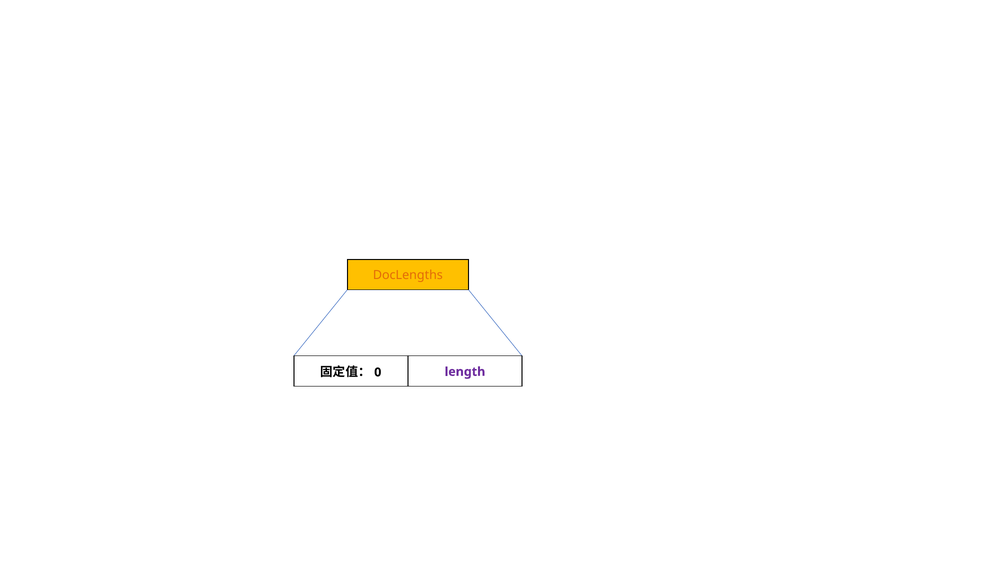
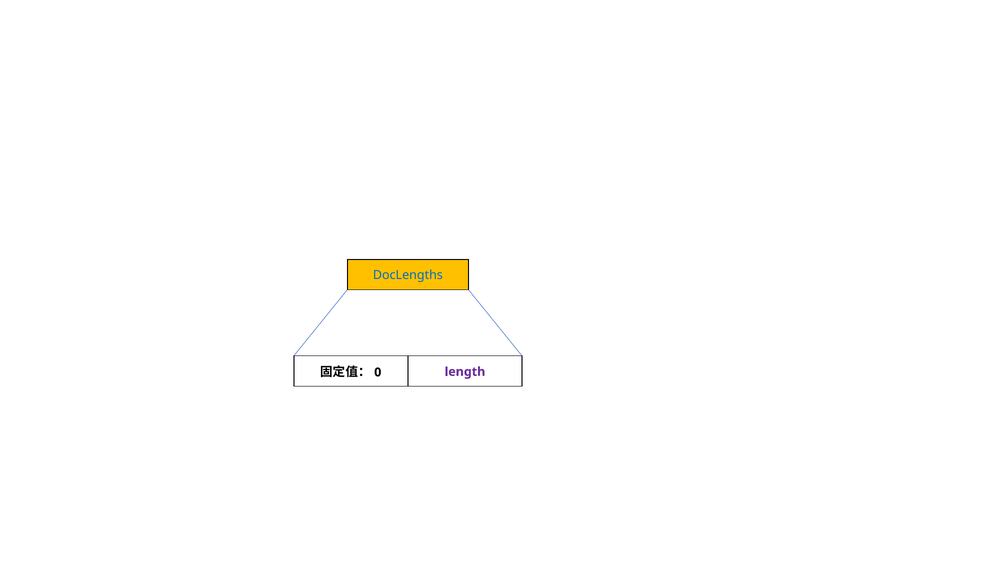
DocLengths colour: orange -> blue (408, 276)
